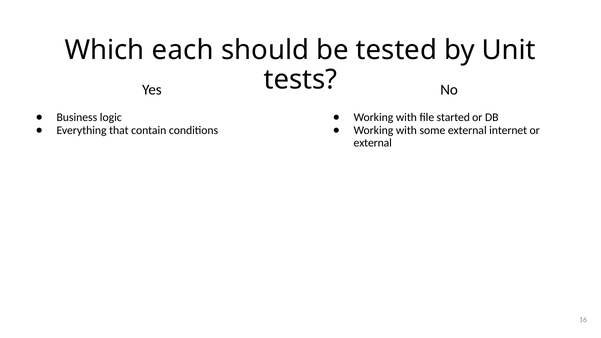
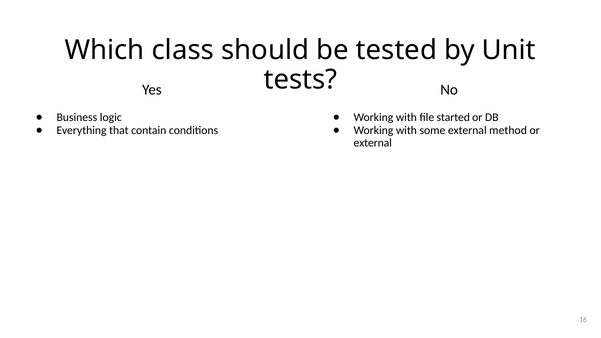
each: each -> class (183, 50)
internet: internet -> method (508, 130)
